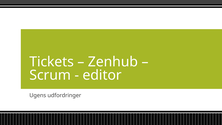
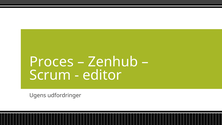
Tickets: Tickets -> Proces (52, 62)
